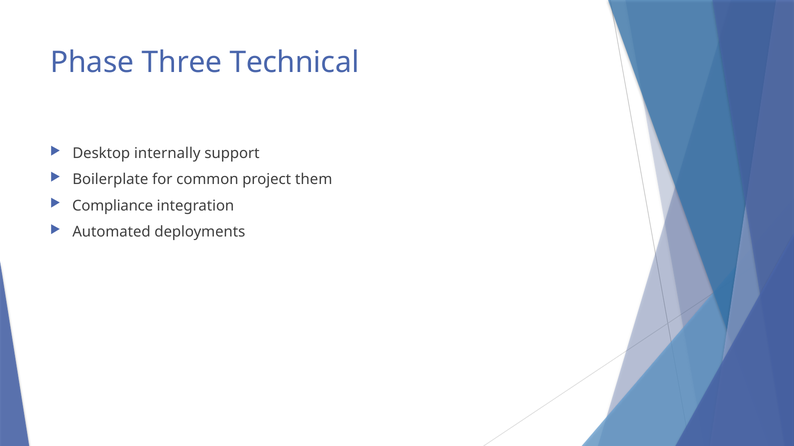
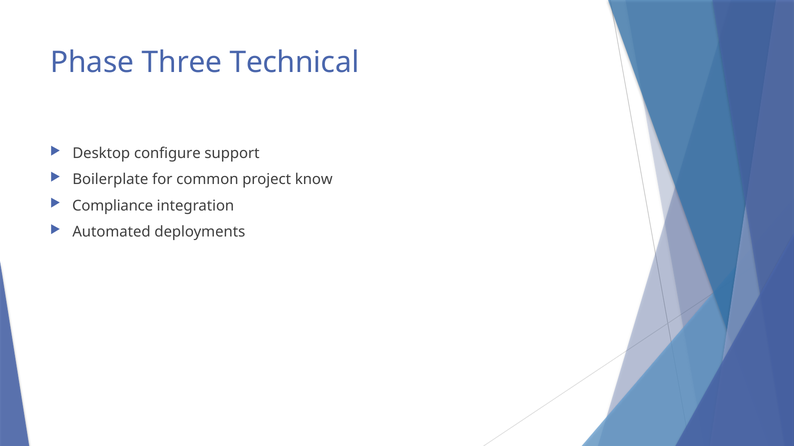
internally: internally -> configure (167, 154)
them: them -> know (314, 180)
